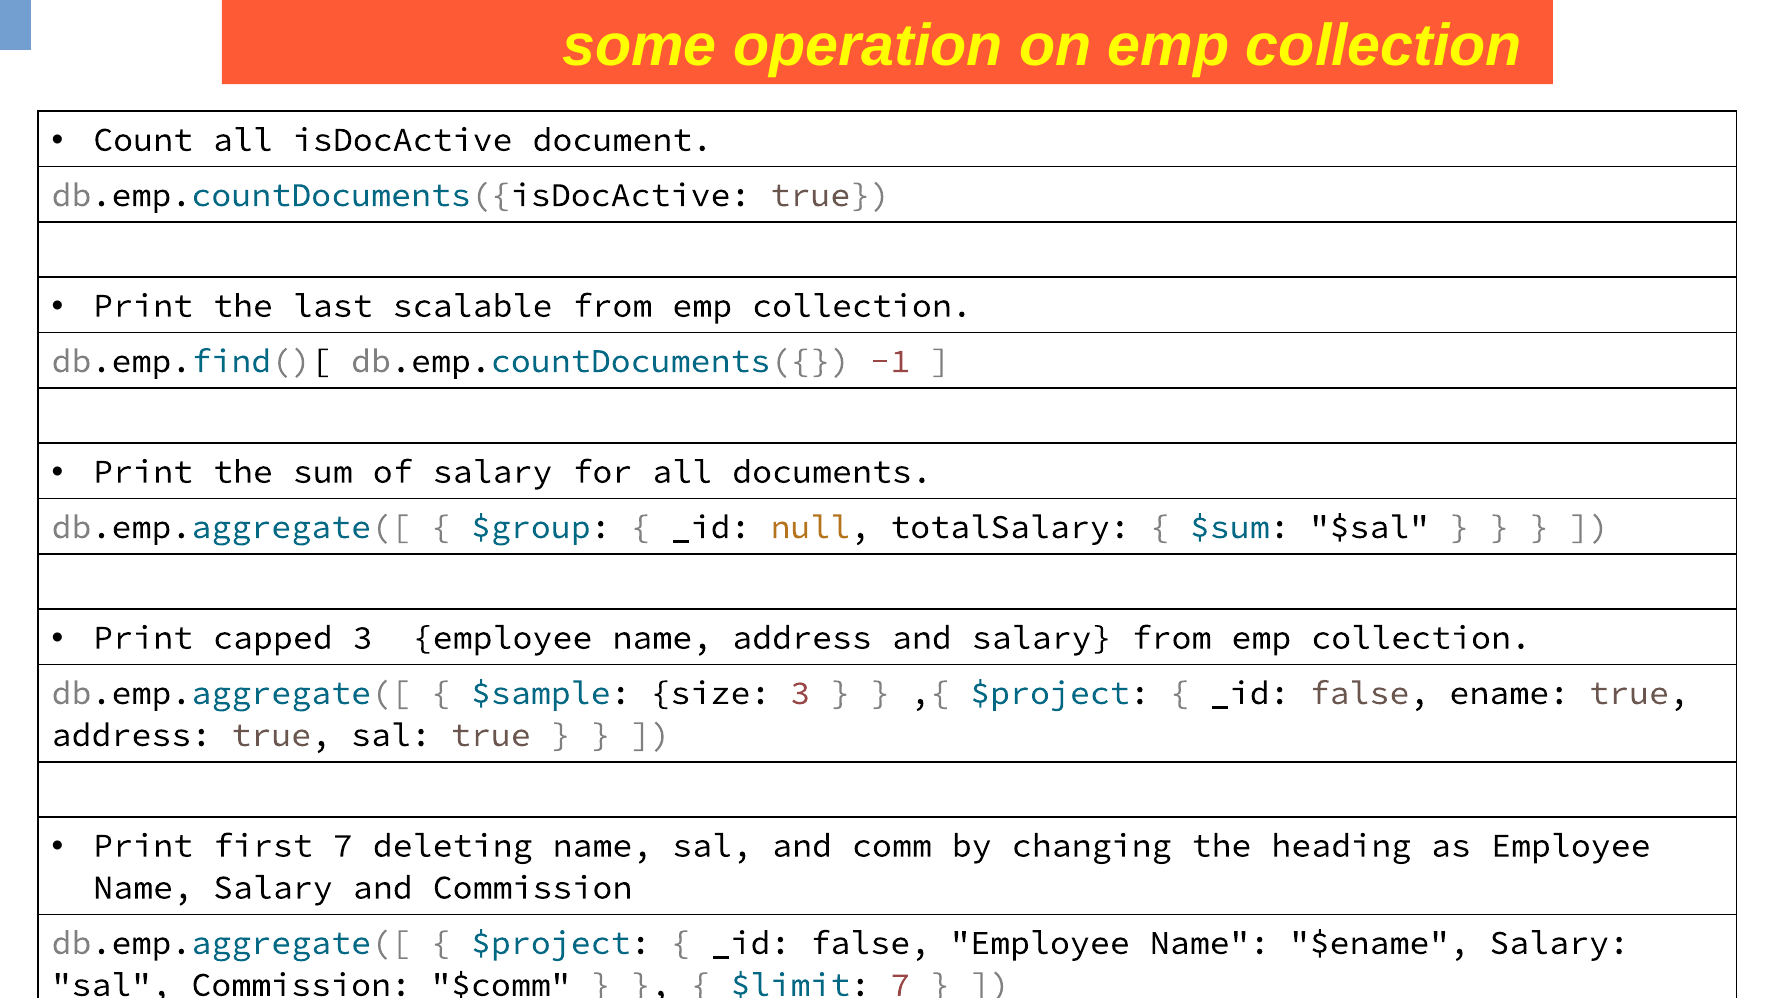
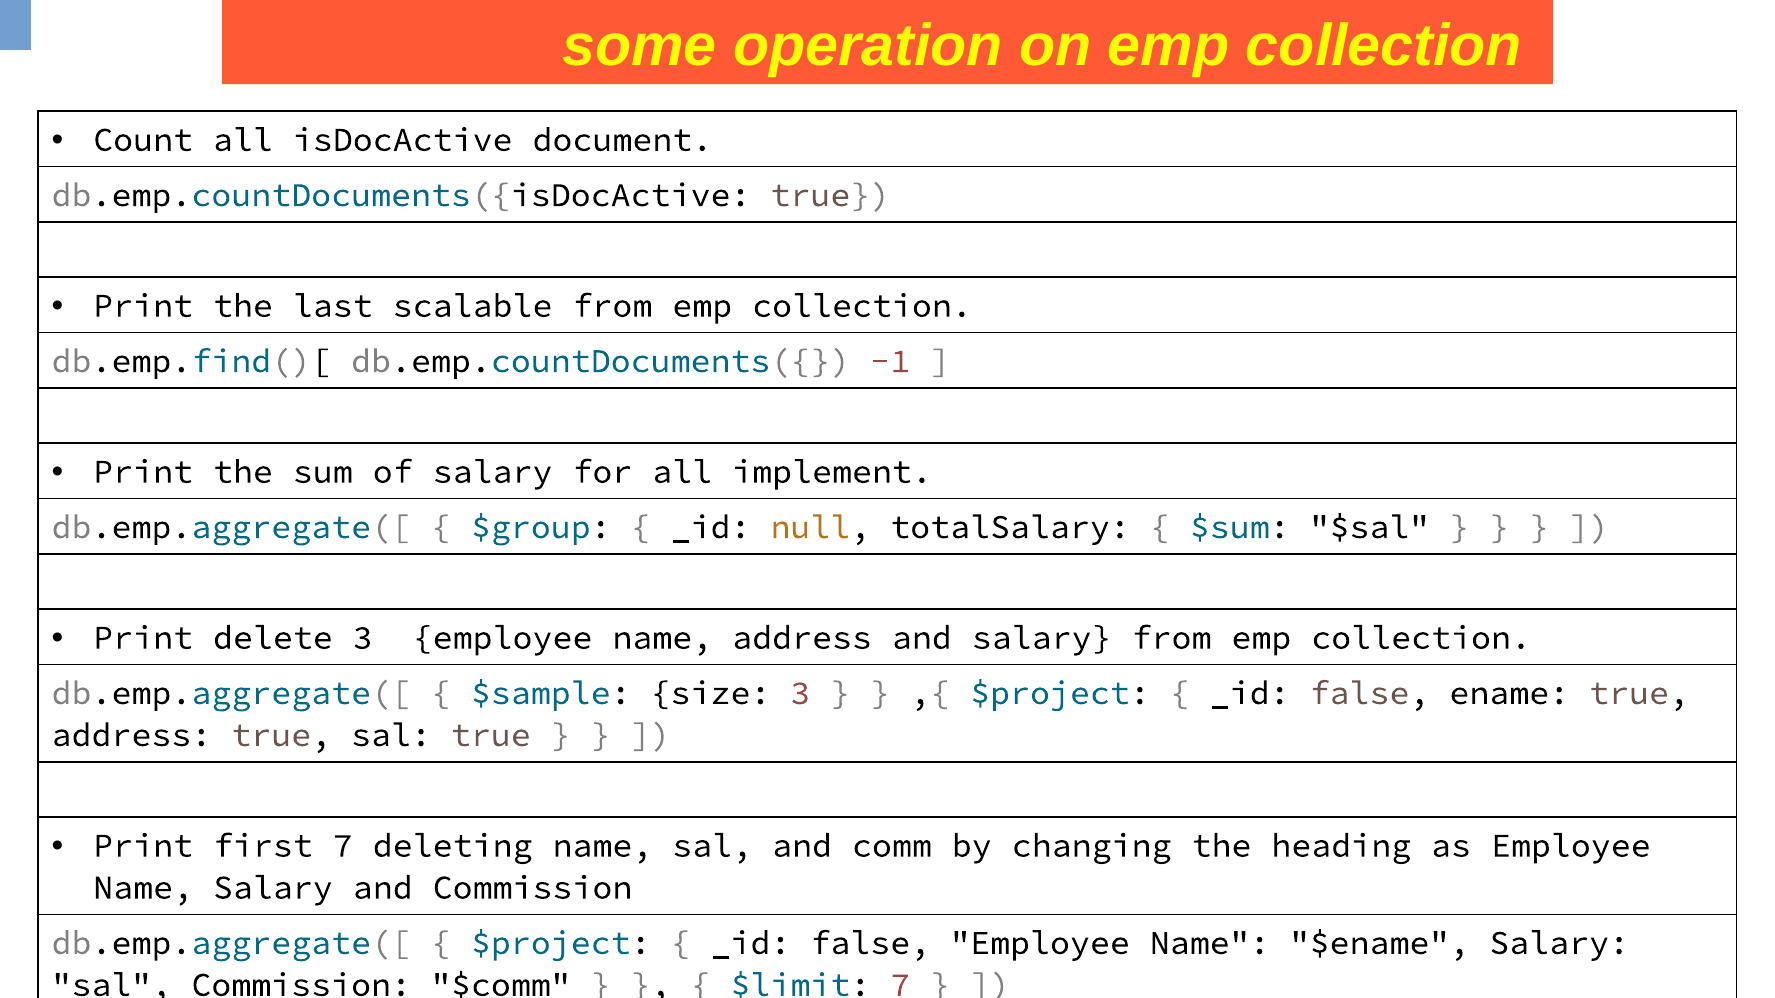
documents: documents -> implement (832, 472)
capped: capped -> delete (273, 638)
